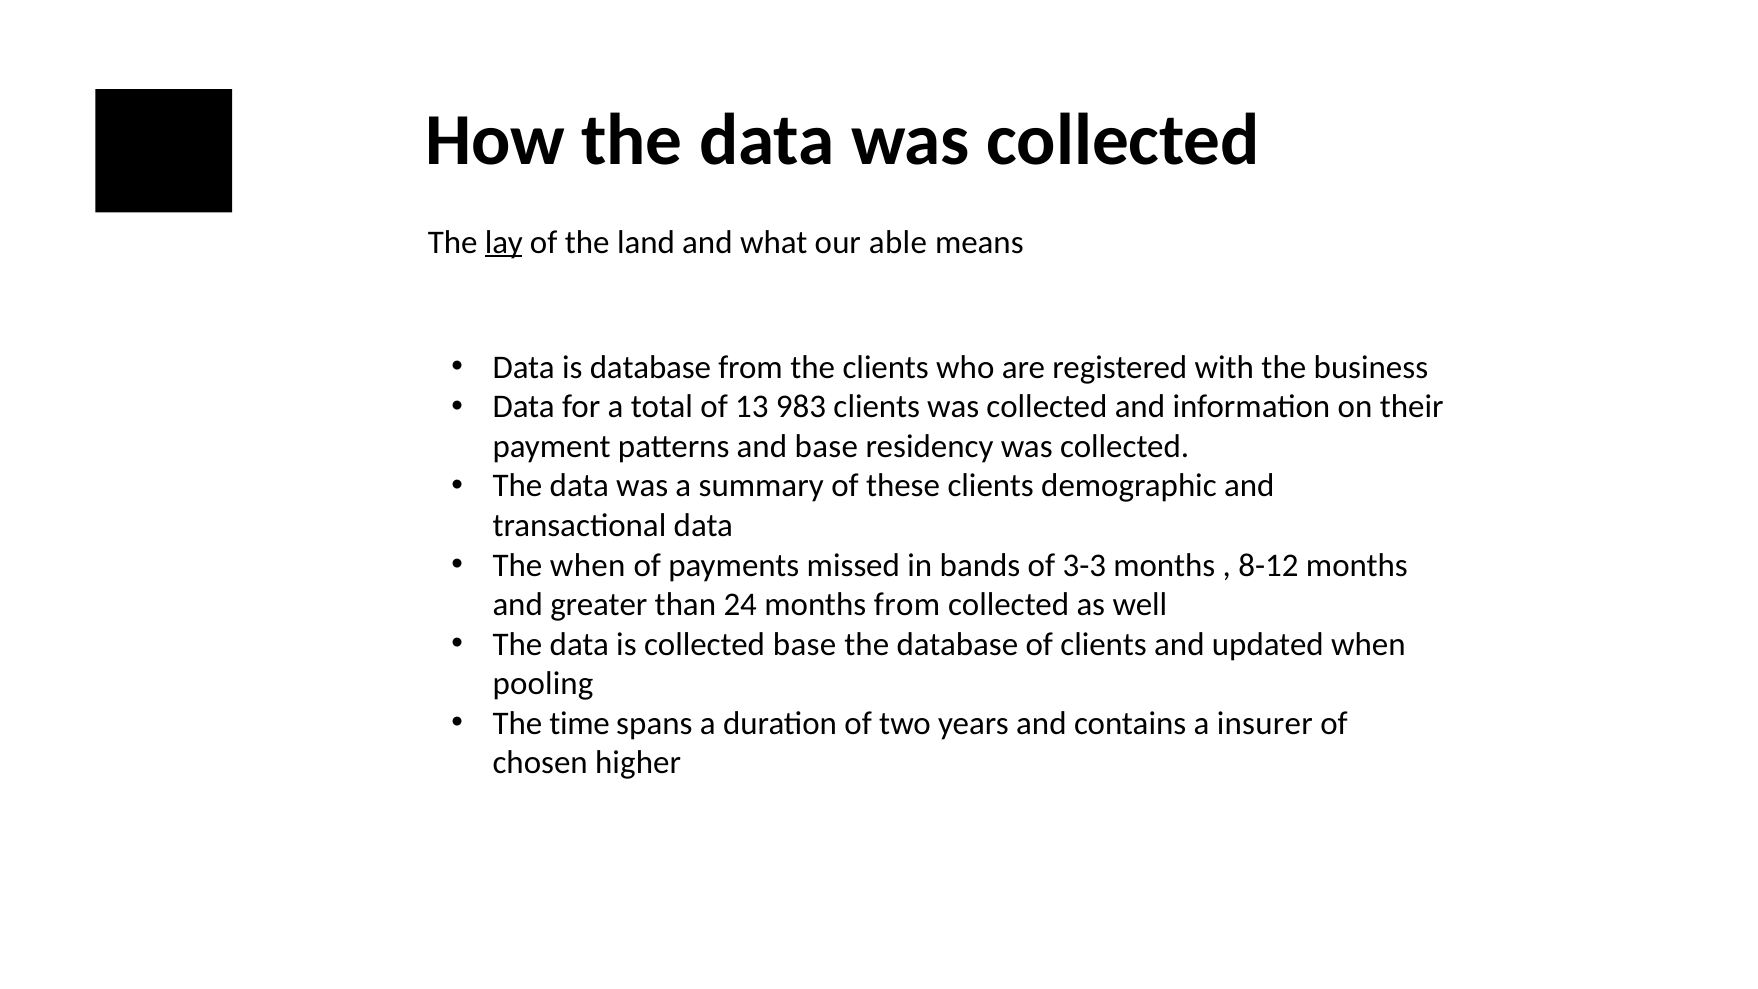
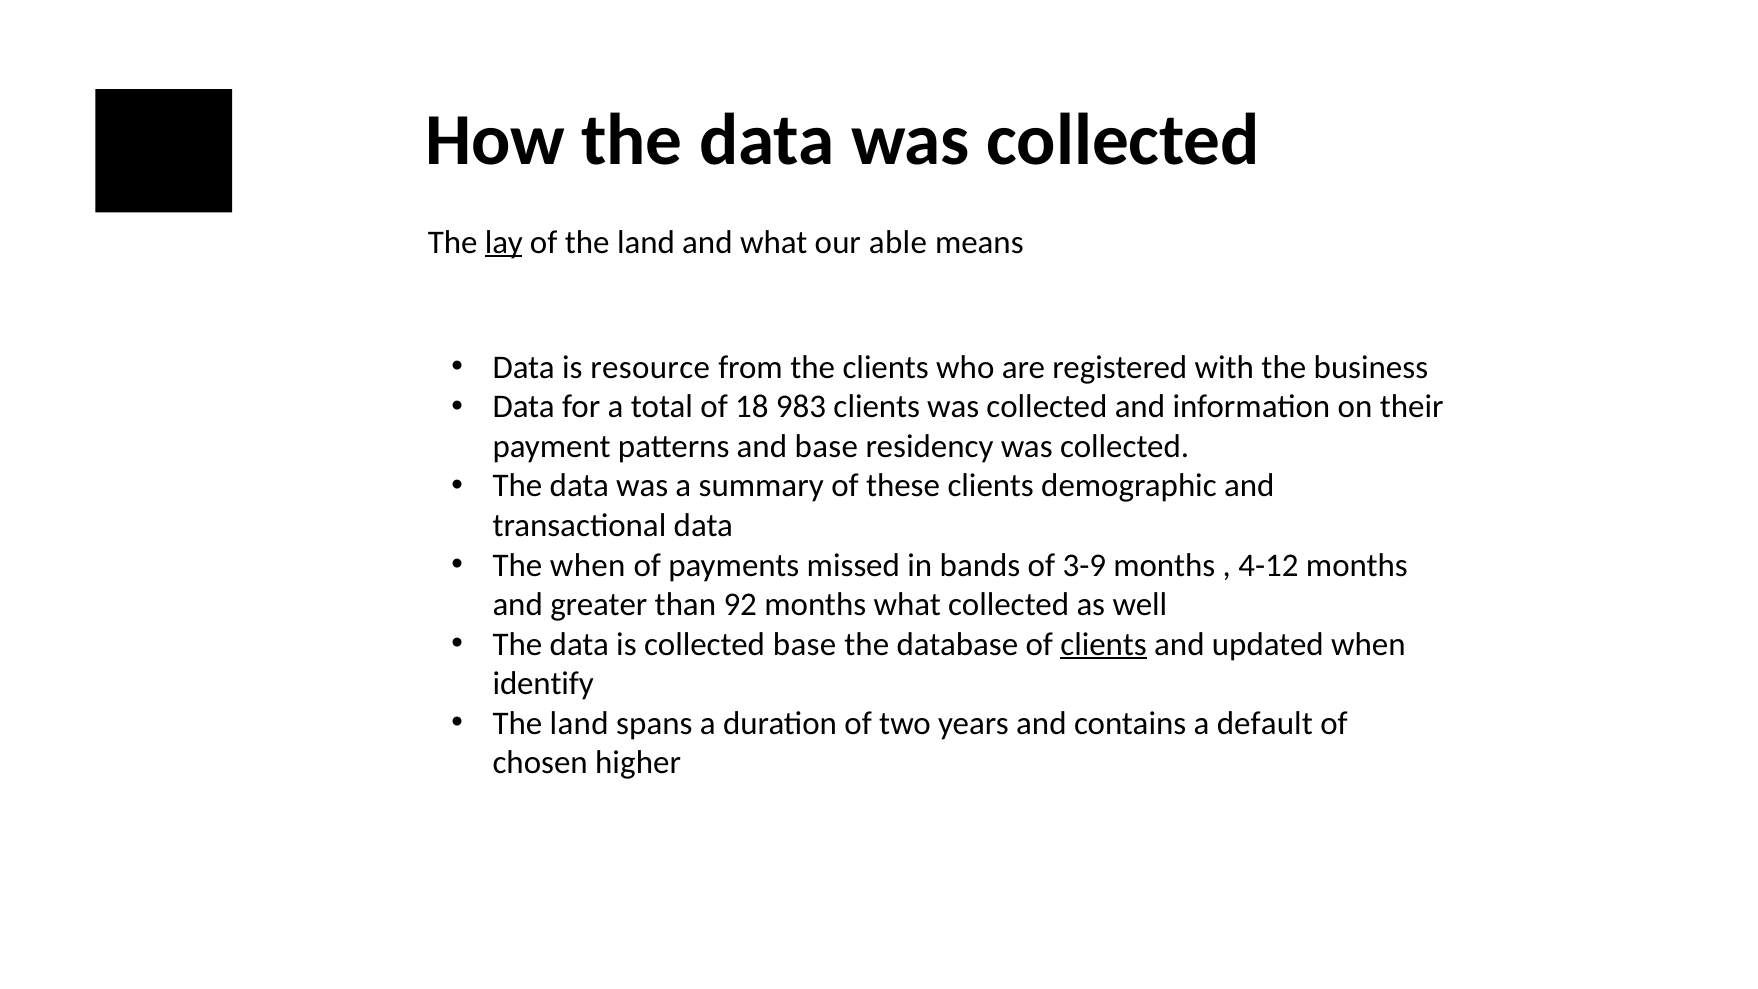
is database: database -> resource (650, 367)
13: 13 -> 18 (752, 407)
3-3: 3-3 -> 3-9 (1084, 565)
8-12: 8-12 -> 4-12 (1268, 565)
24: 24 -> 92 (740, 605)
months from: from -> what (907, 605)
clients underline: none -> present (1104, 644)
pooling: pooling -> identify (543, 684)
time: time -> land (579, 723)
insurer: insurer -> default (1265, 723)
